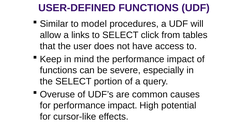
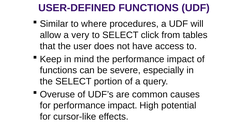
model: model -> where (94, 24)
links: links -> very (80, 35)
